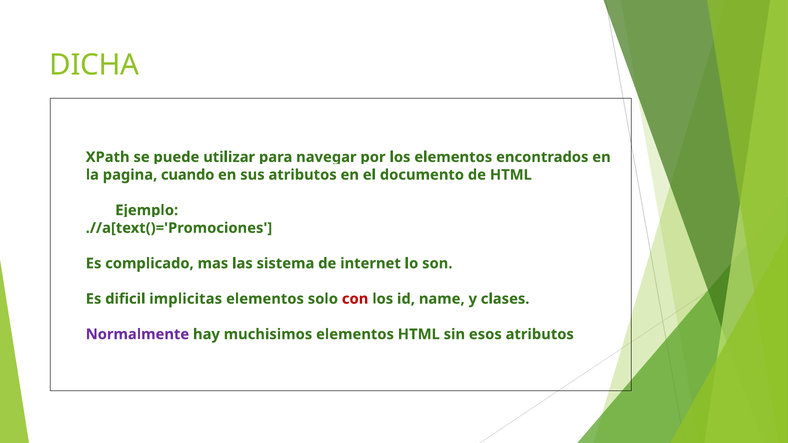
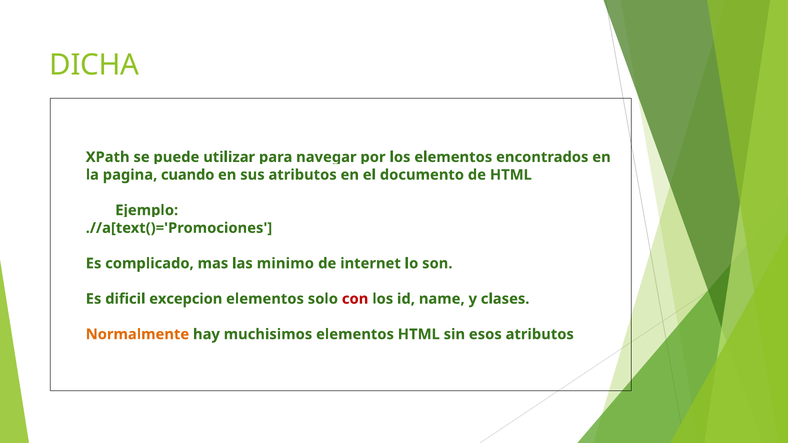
sistema: sistema -> minimo (285, 264)
implicitas: implicitas -> excepcion (186, 299)
Normalmente colour: purple -> orange (137, 334)
